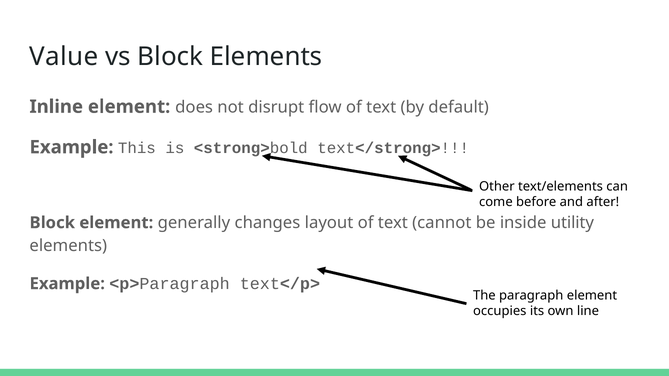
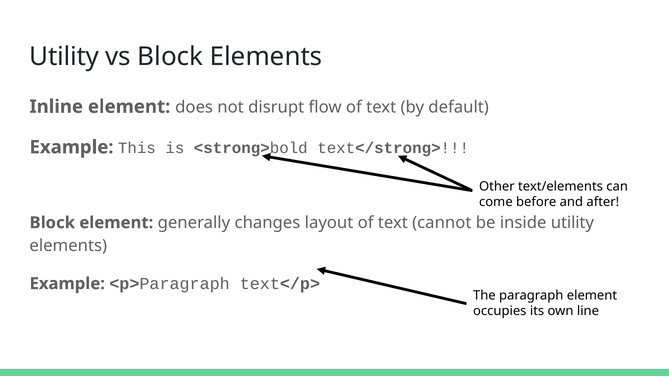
Value: Value -> Utility (64, 57)
